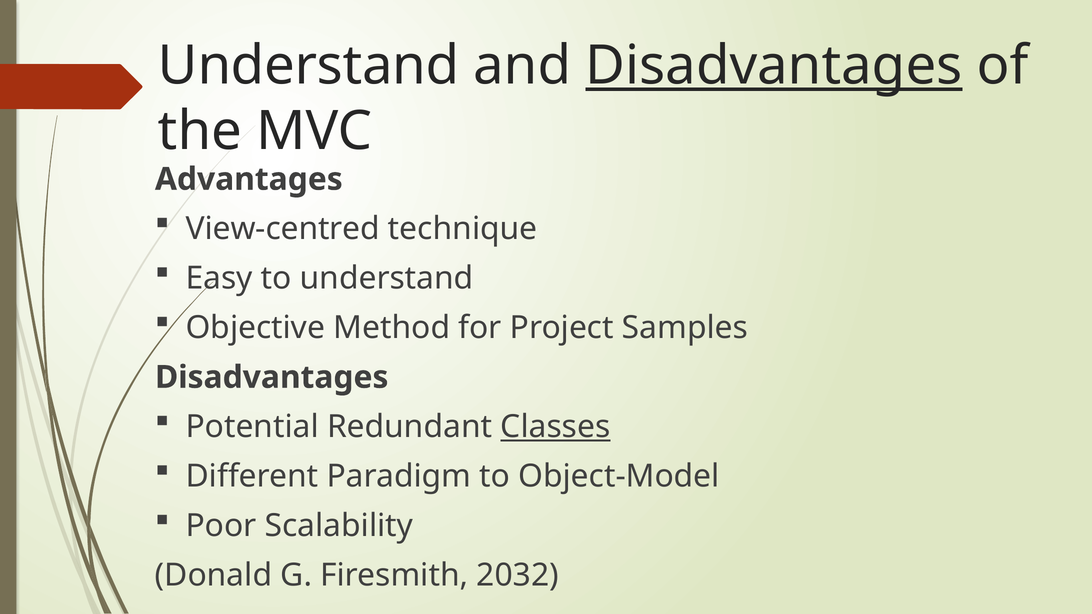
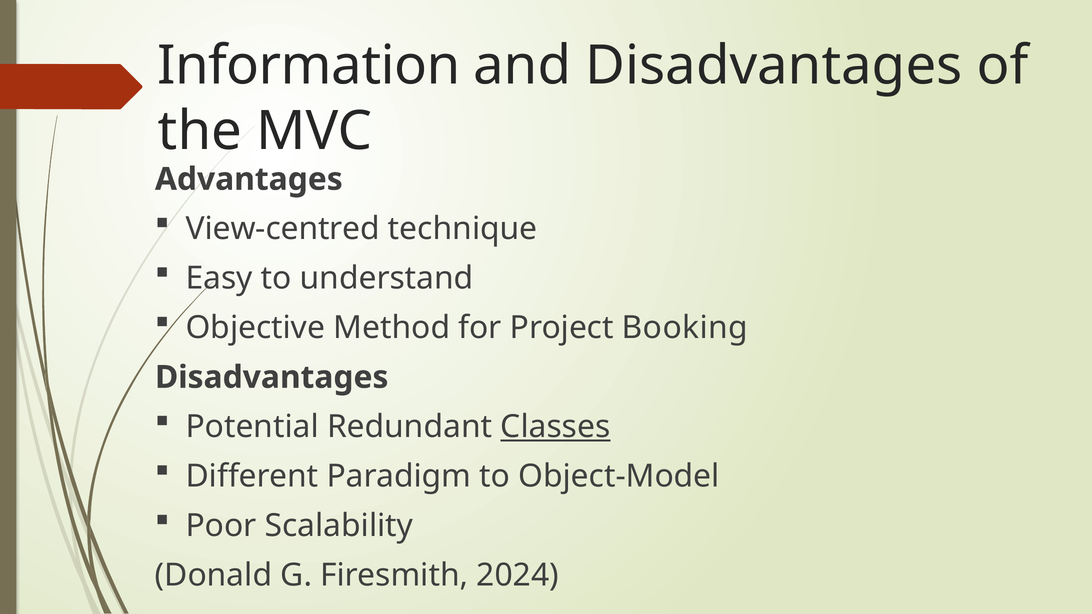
Understand: Understand -> Information (309, 66)
Disadvantages underline: present -> none (774, 66)
Samples: Samples -> Booking (685, 328)
2032: 2032 -> 2024 (518, 576)
